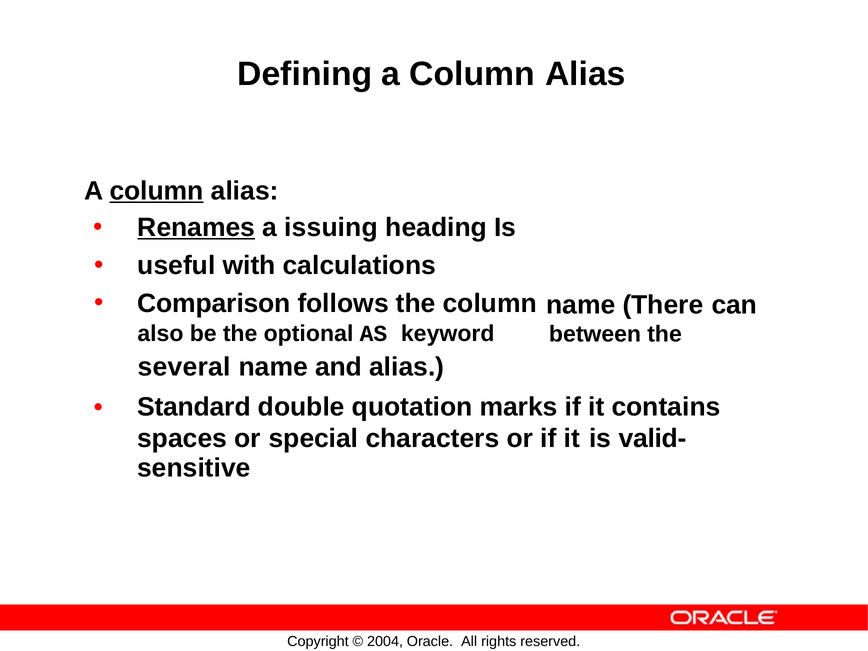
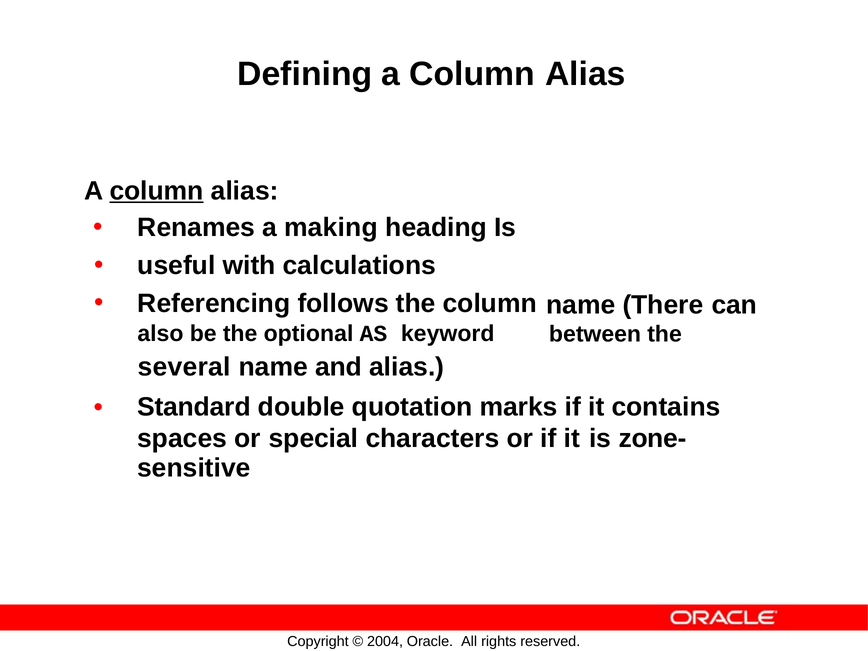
Renames underline: present -> none (196, 228)
issuing: issuing -> making (331, 228)
Comparison: Comparison -> Referencing (214, 304)
valid-: valid- -> zone- (653, 439)
